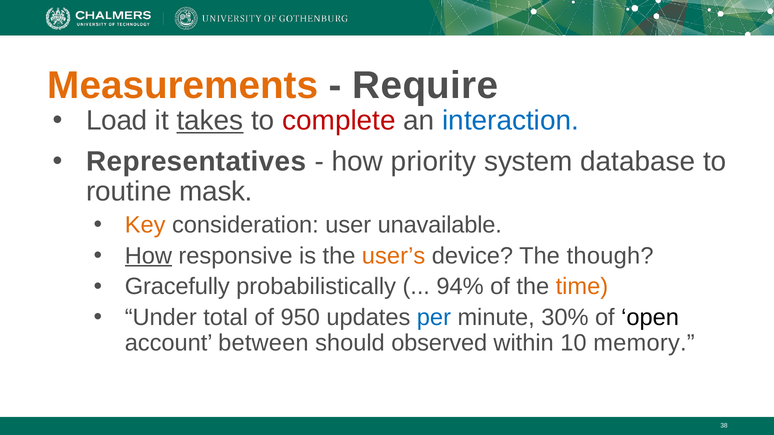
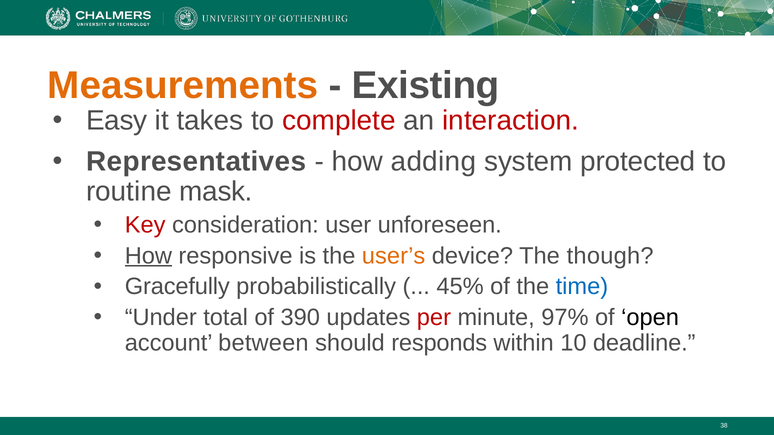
Require: Require -> Existing (426, 85)
Load: Load -> Easy (117, 121)
takes underline: present -> none (210, 121)
interaction colour: blue -> red (511, 121)
priority: priority -> adding (433, 162)
database: database -> protected (638, 162)
Key colour: orange -> red (145, 225)
unavailable: unavailable -> unforeseen (440, 225)
94%: 94% -> 45% (460, 287)
time colour: orange -> blue (582, 287)
950: 950 -> 390 (300, 318)
per colour: blue -> red (434, 318)
30%: 30% -> 97% (565, 318)
observed: observed -> responds (439, 343)
memory: memory -> deadline (644, 343)
